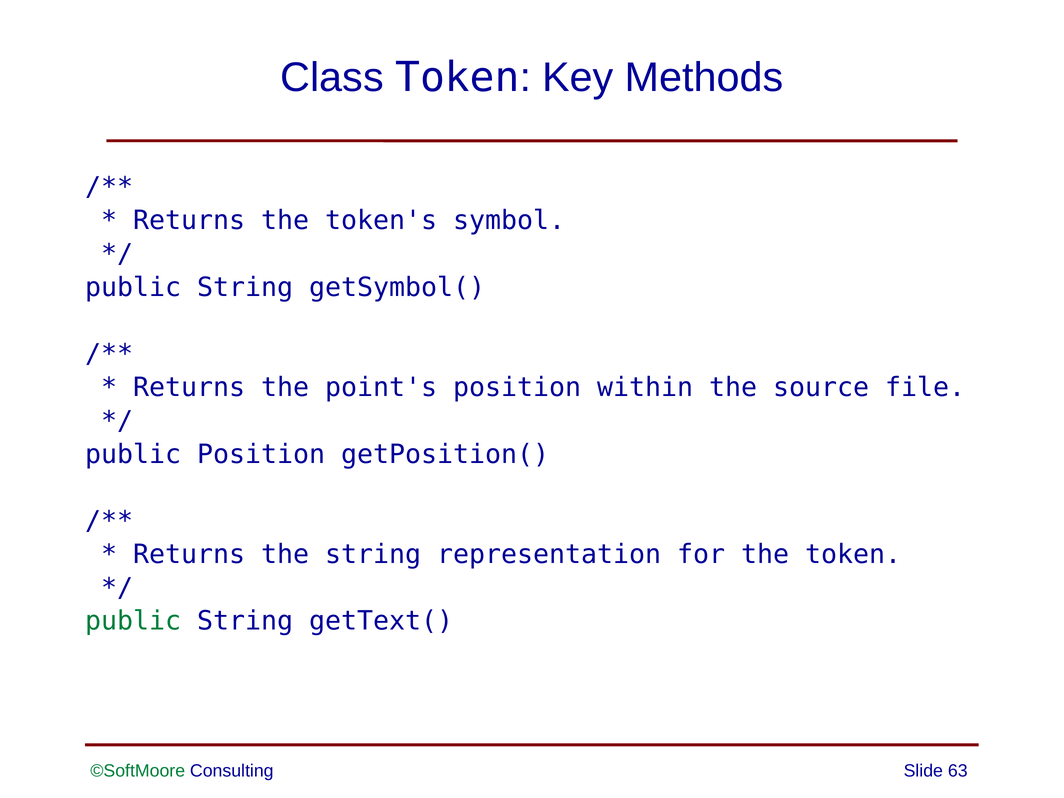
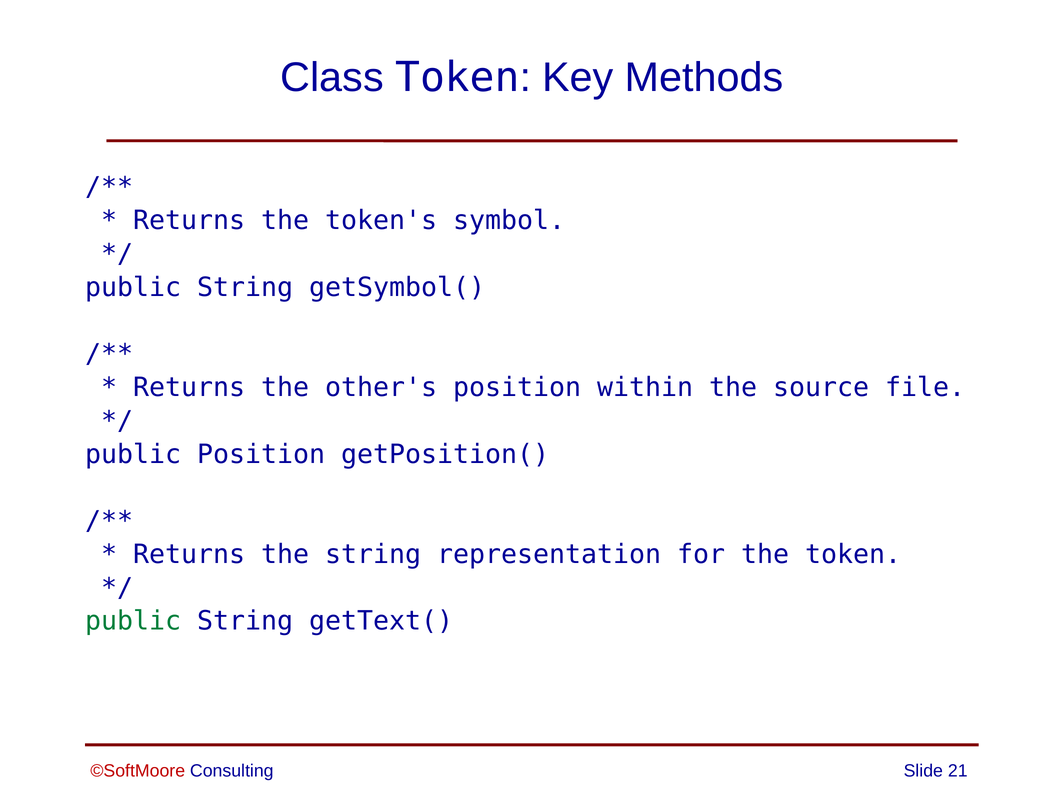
point's: point's -> other's (381, 387)
©SoftMoore colour: green -> red (138, 771)
63: 63 -> 21 (958, 771)
